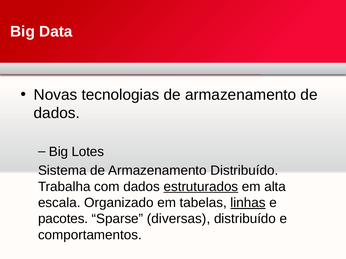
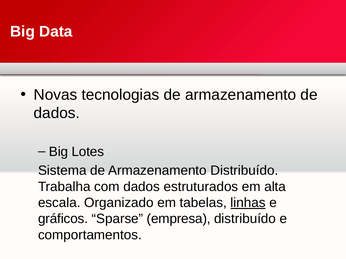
estruturados underline: present -> none (201, 187)
pacotes: pacotes -> gráficos (63, 219)
diversas: diversas -> empresa (179, 219)
